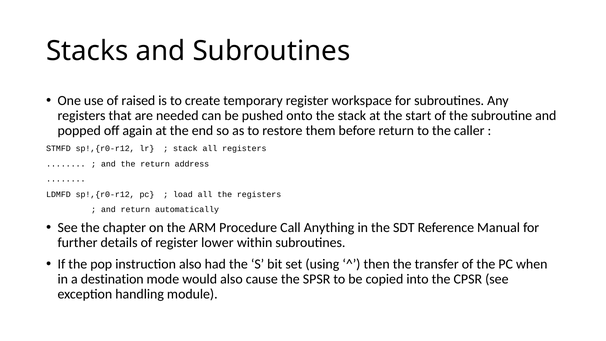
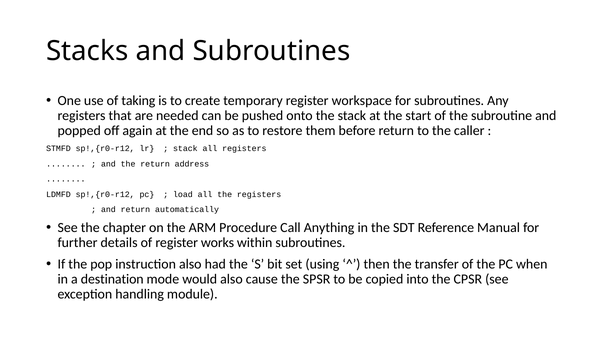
raised: raised -> taking (138, 100)
lower: lower -> works (218, 243)
